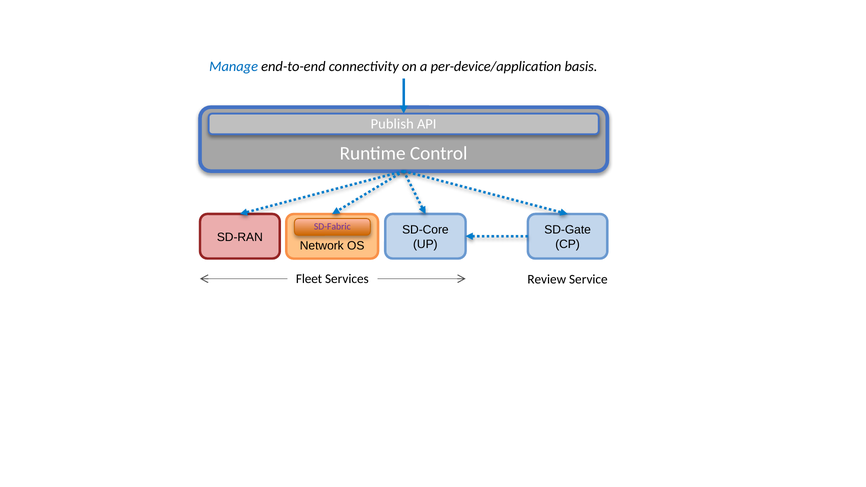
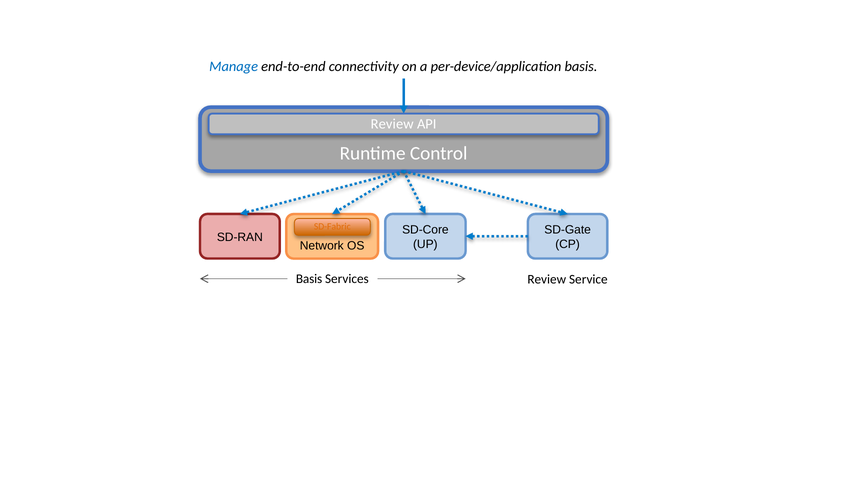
Publish: Publish -> Review (392, 124)
SD-Fabric colour: purple -> orange (332, 227)
Fleet: Fleet -> Basis (309, 279)
